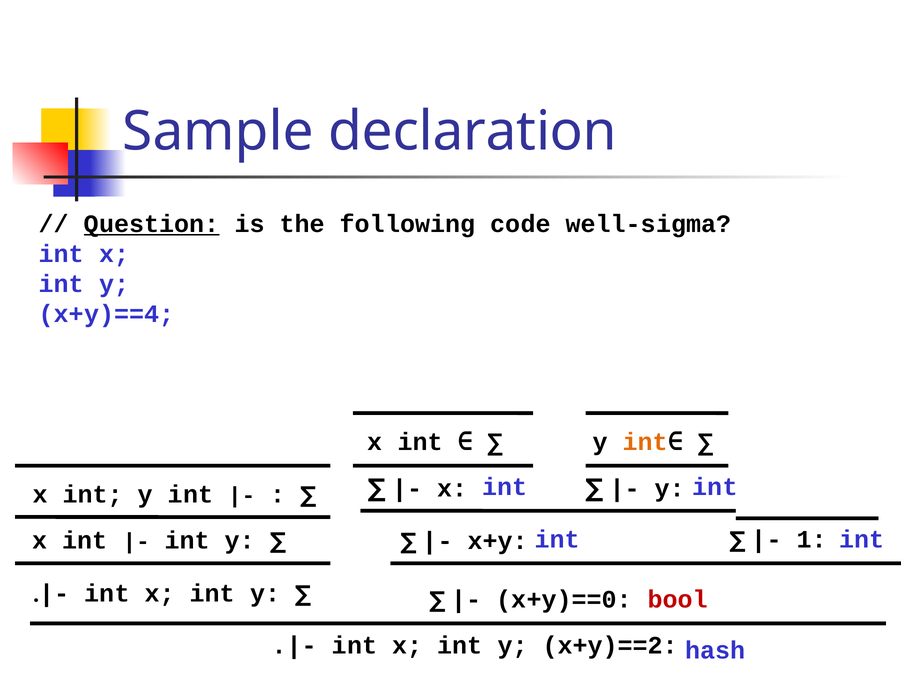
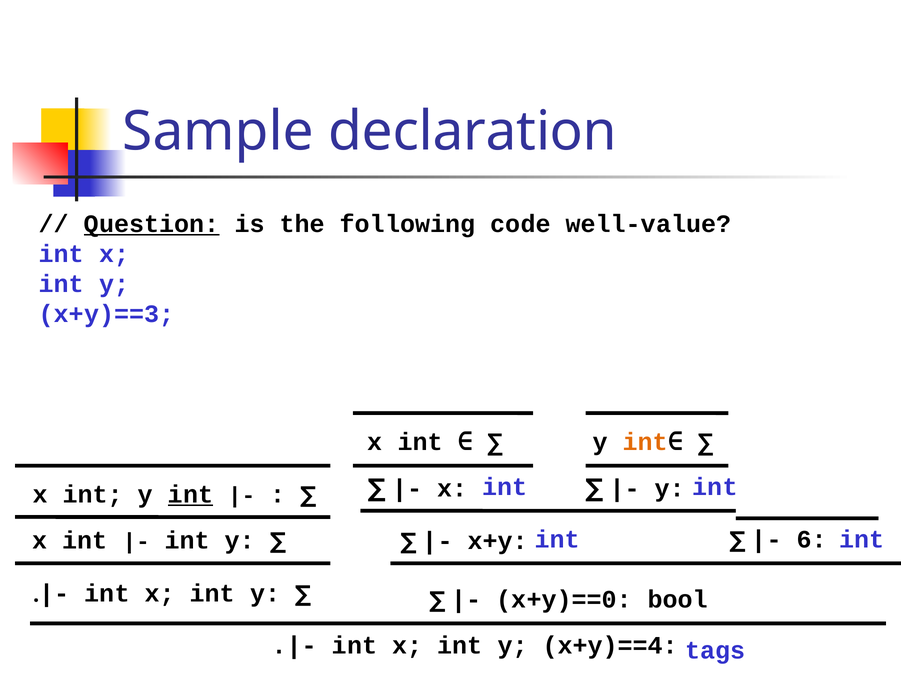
well-sigma: well-sigma -> well-value (648, 224)
x+y)==4: x+y)==4 -> x+y)==3 (107, 314)
int underline: none -> present (191, 494)
1: 1 -> 6 (812, 539)
bool colour: red -> black (678, 599)
x+y)==2: x+y)==2 -> x+y)==4 (610, 645)
hash: hash -> tags (715, 650)
